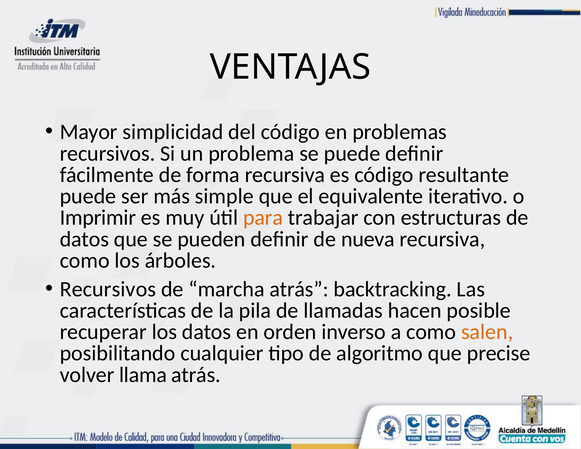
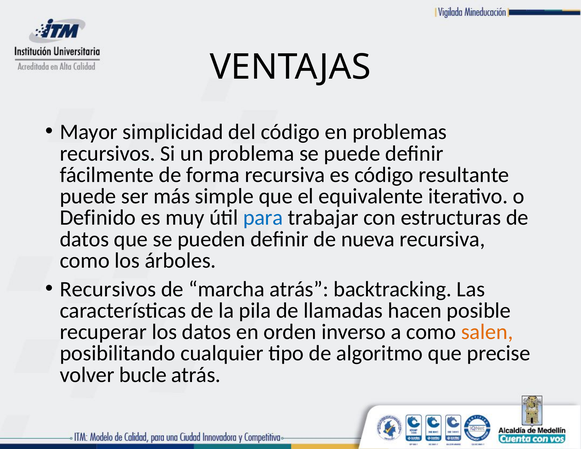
Imprimir: Imprimir -> Definido (98, 218)
para colour: orange -> blue (263, 218)
llama: llama -> bucle (143, 375)
